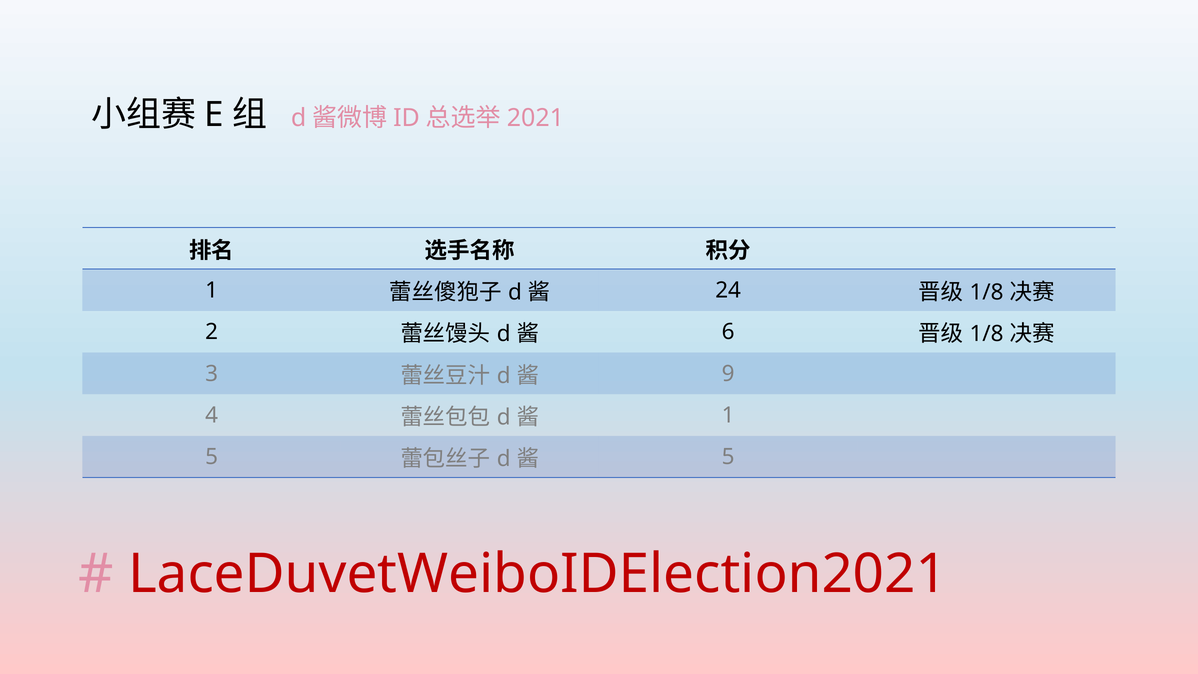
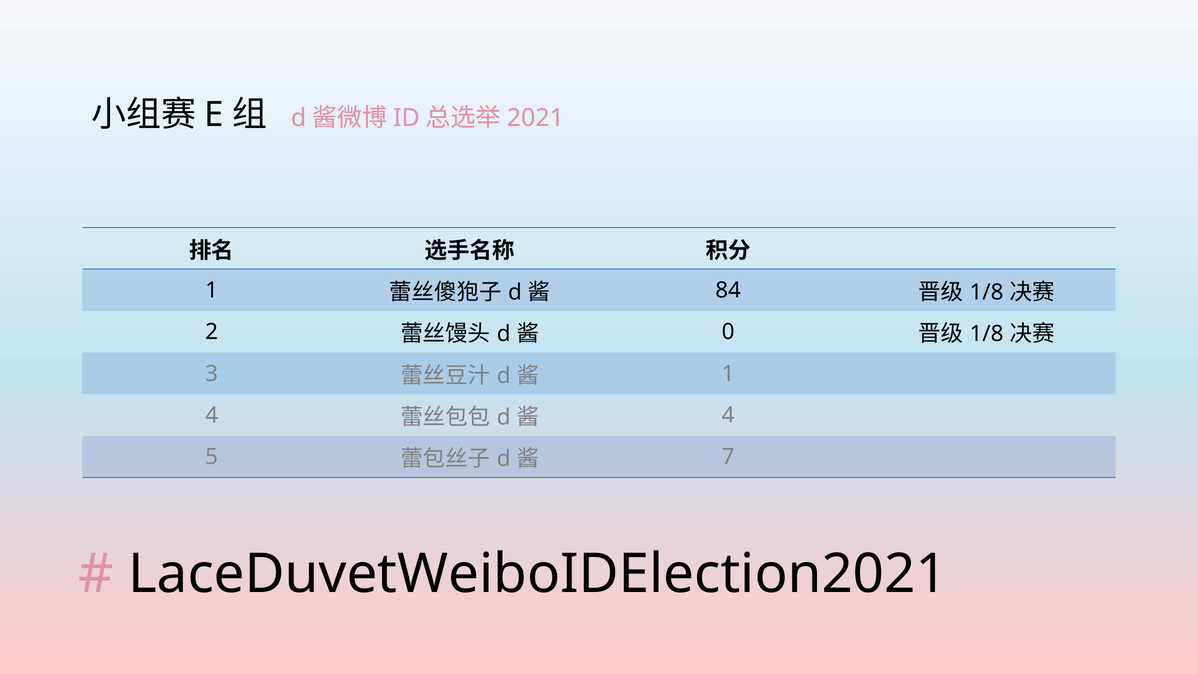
24: 24 -> 84 (728, 290)
6: 6 -> 0 (728, 332)
9: 9 -> 1 (728, 374)
1: 1 -> 4 (728, 415)
5: 5 -> 7 (728, 457)
LaceDuvetWeiboIDElection2021 colour: red -> black (538, 574)
